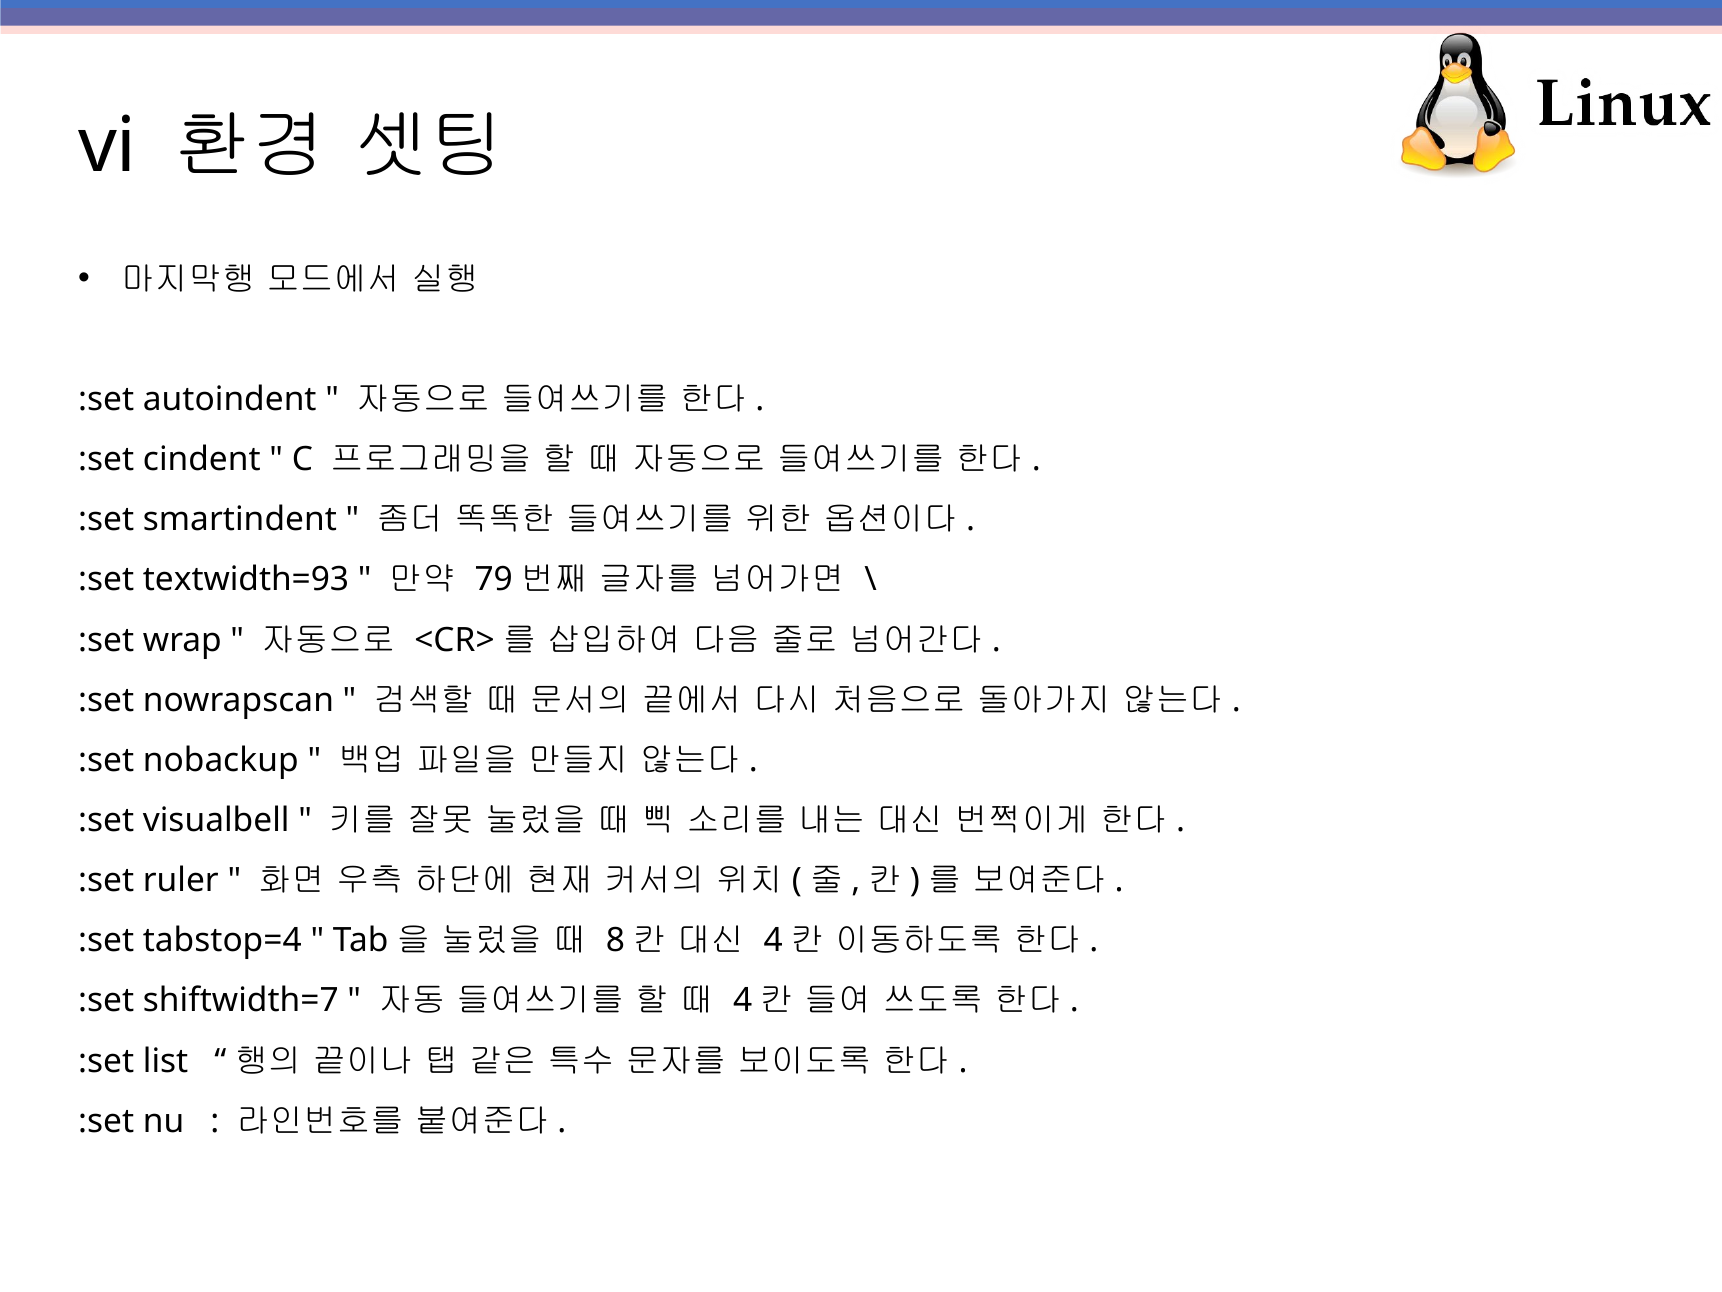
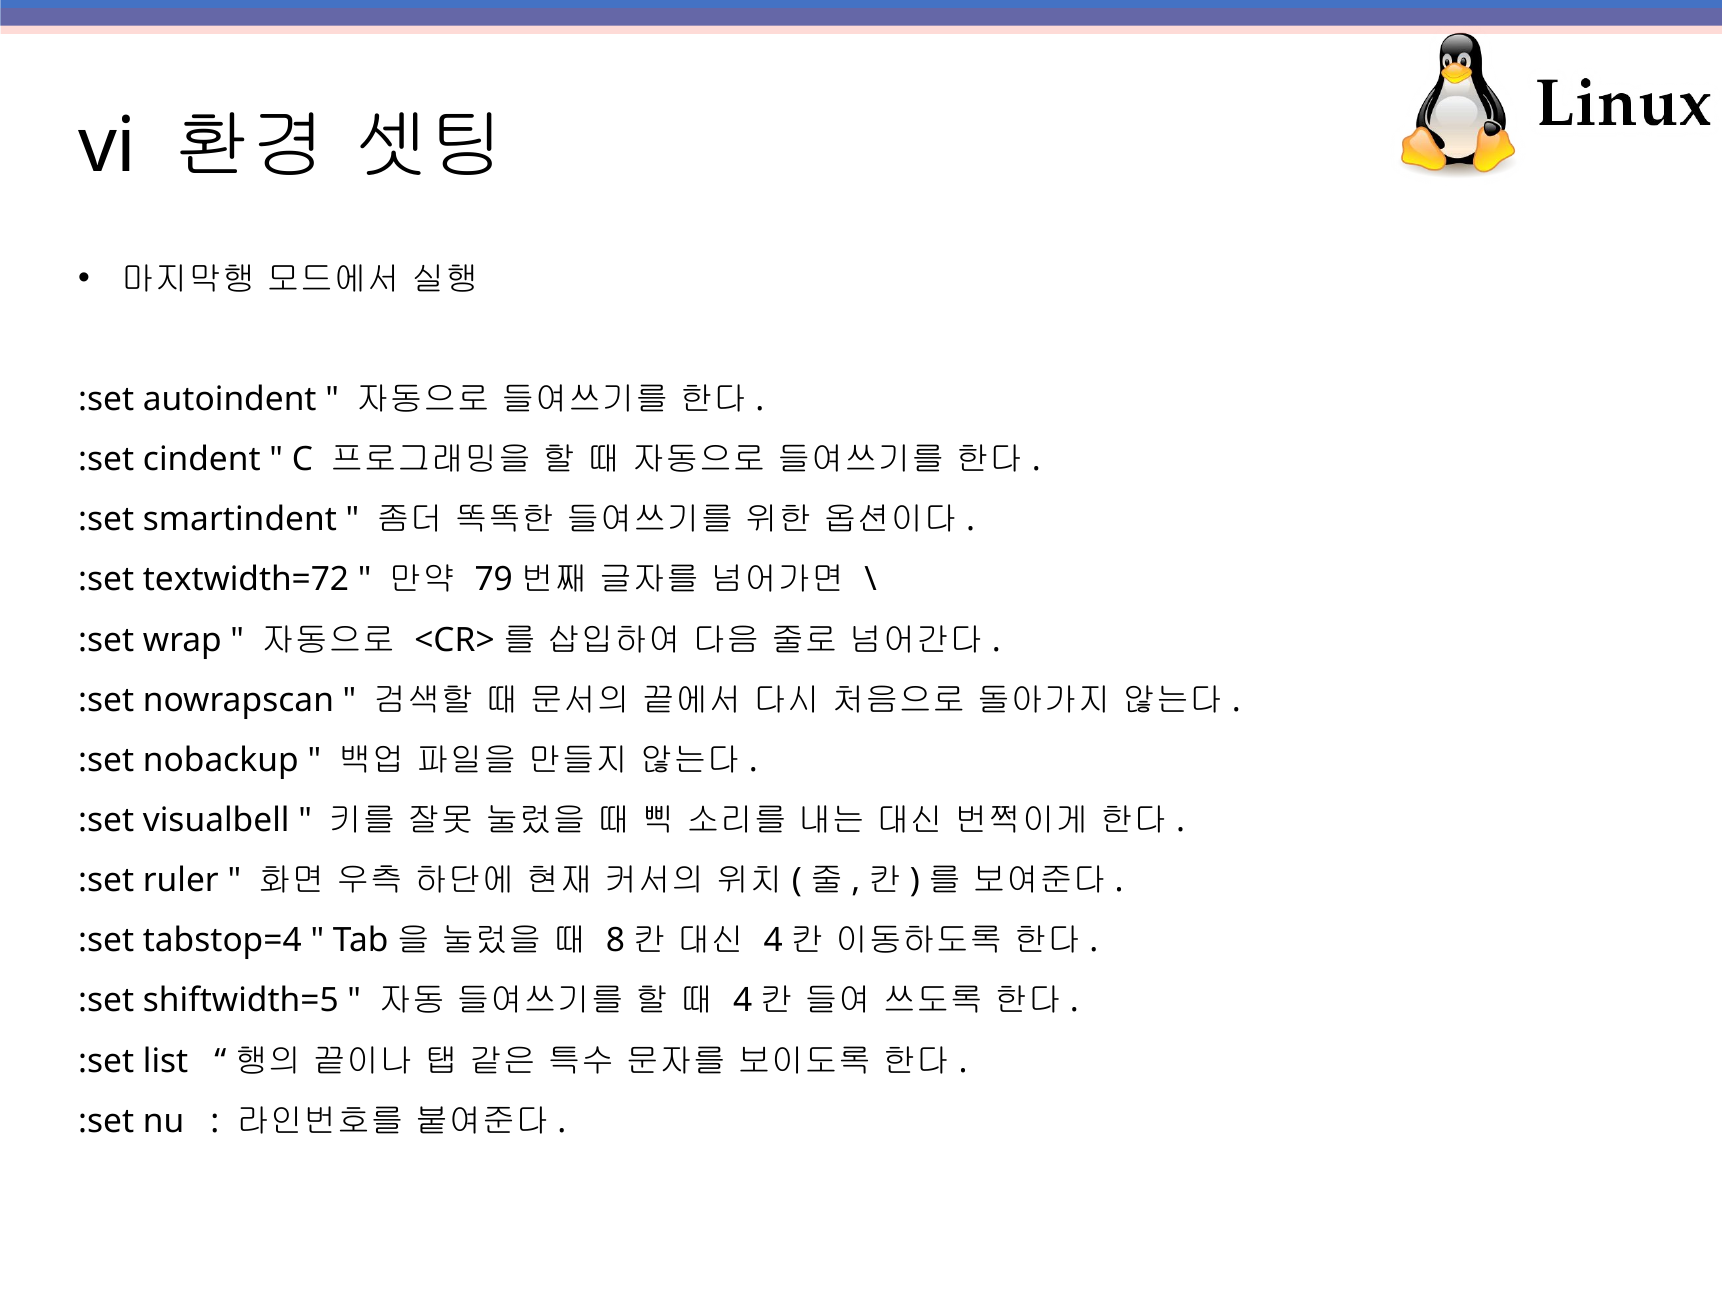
textwidth=93: textwidth=93 -> textwidth=72 (246, 580)
shiftwidth=7: shiftwidth=7 -> shiftwidth=5 (241, 1001)
